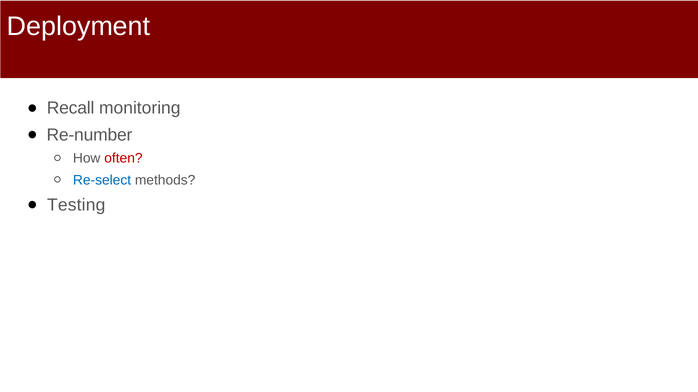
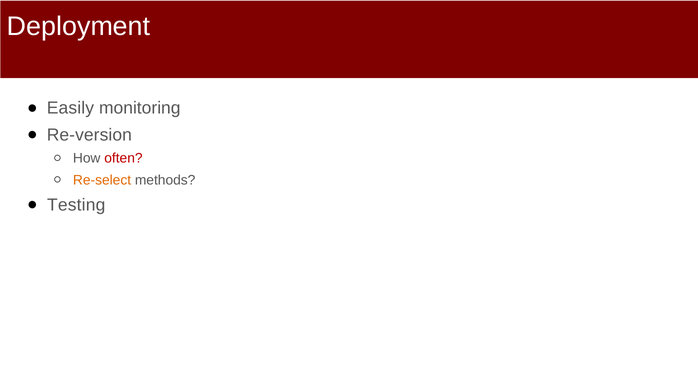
Recall: Recall -> Easily (70, 108)
Re-number: Re-number -> Re-version (89, 135)
Re-select colour: blue -> orange (102, 180)
